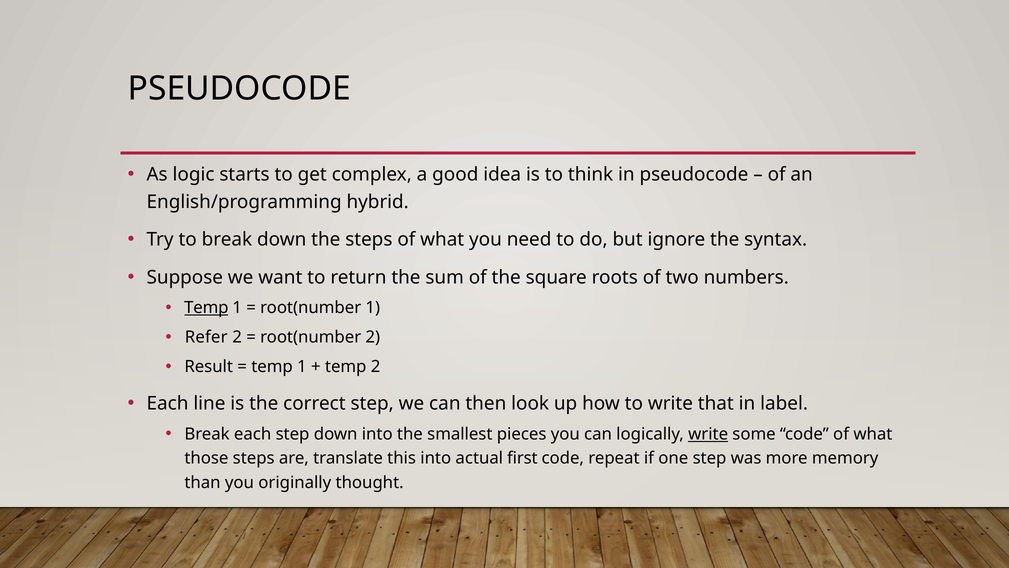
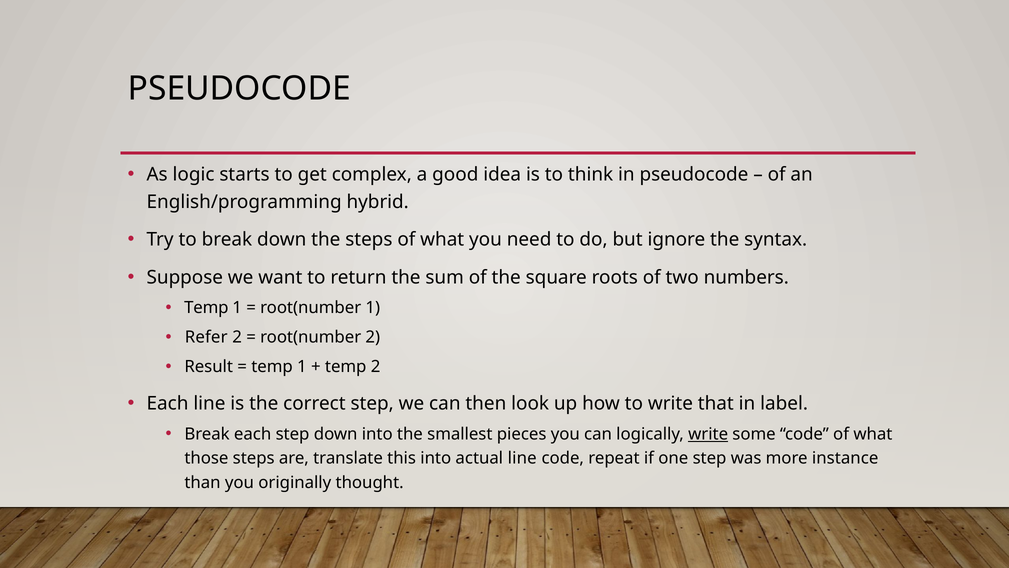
Temp underline: present -> none (206, 308)
actual first: first -> line (522, 458)
memory: memory -> instance (845, 458)
